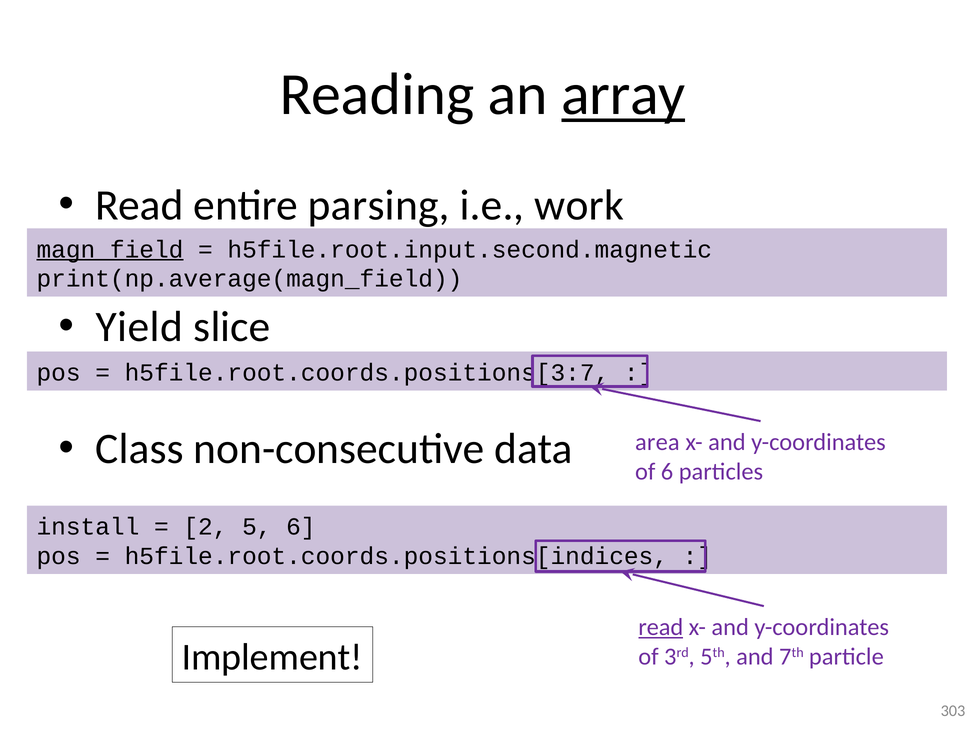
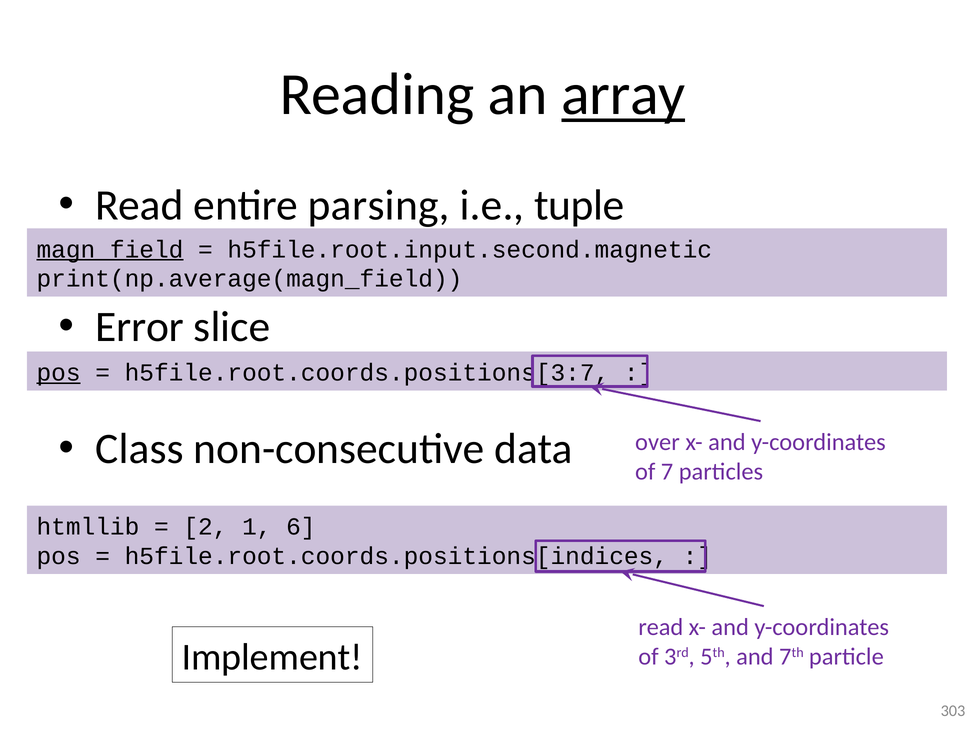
work: work -> tuple (579, 205)
Yield: Yield -> Error (140, 327)
pos underline: none -> present (59, 373)
area: area -> over (657, 442)
of 6: 6 -> 7 (667, 472)
install: install -> htmllib (88, 527)
5: 5 -> 1 (257, 527)
read underline: present -> none (661, 628)
